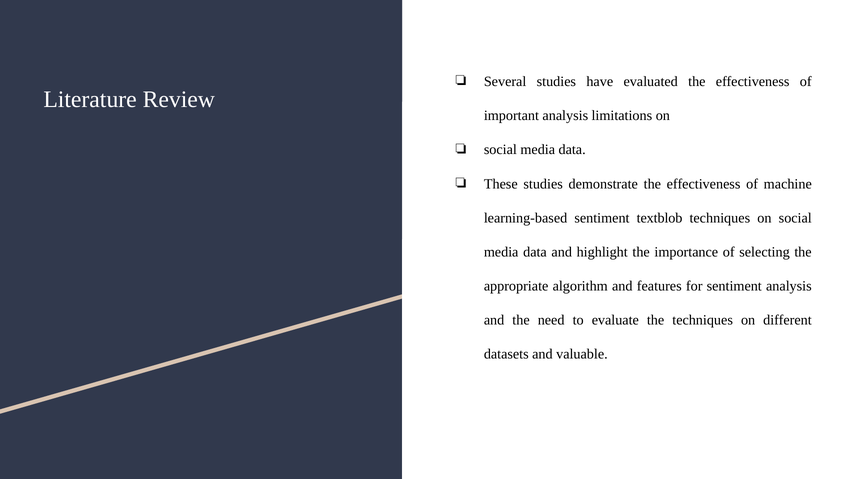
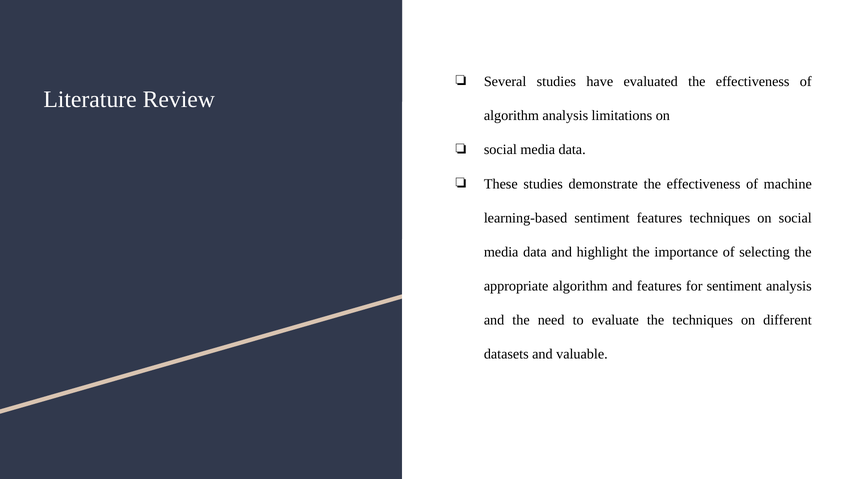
important: important -> algorithm (511, 116)
sentiment textblob: textblob -> features (659, 218)
